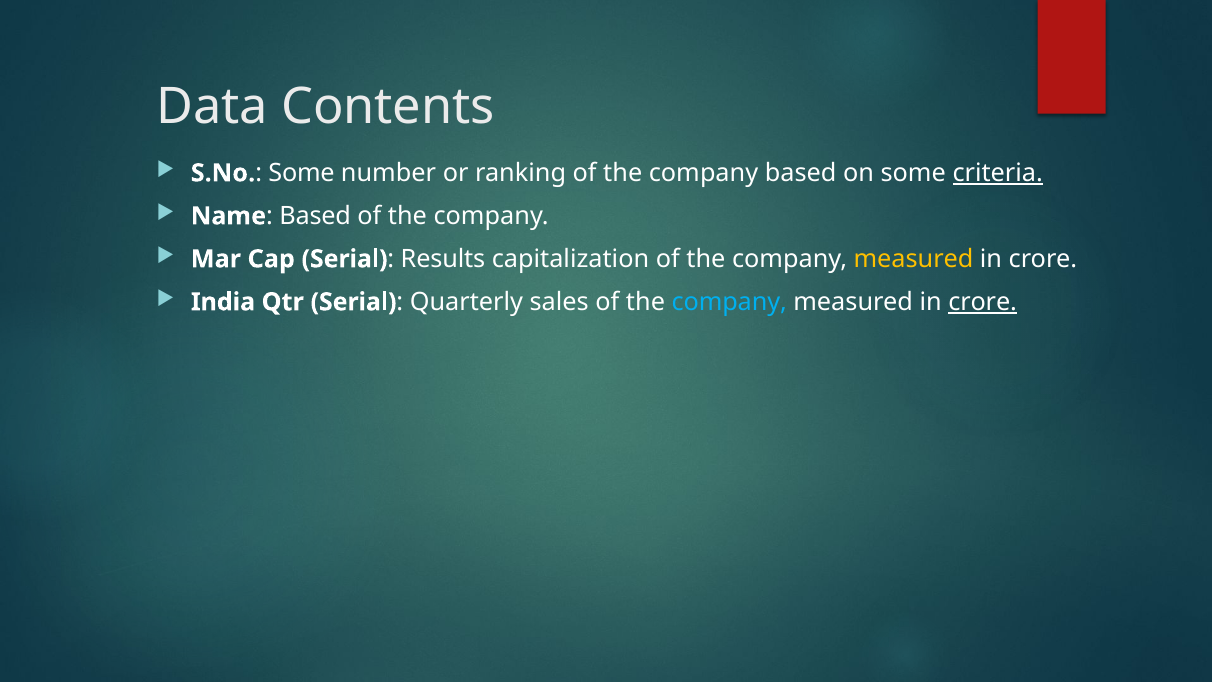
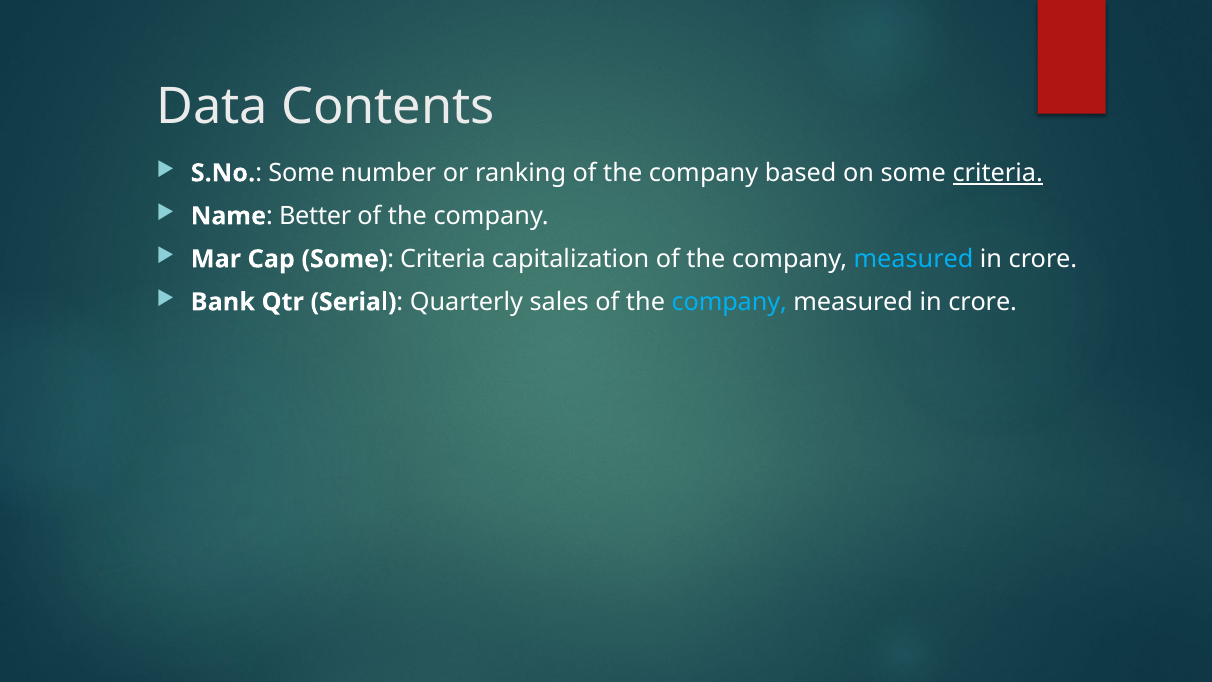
Based: Based -> Better (315, 216)
Cap Serial: Serial -> Some (345, 259)
Results: Results -> Criteria (443, 259)
measured colour: yellow -> light blue (914, 259)
India: India -> Bank (223, 302)
crore underline: present -> none (983, 302)
